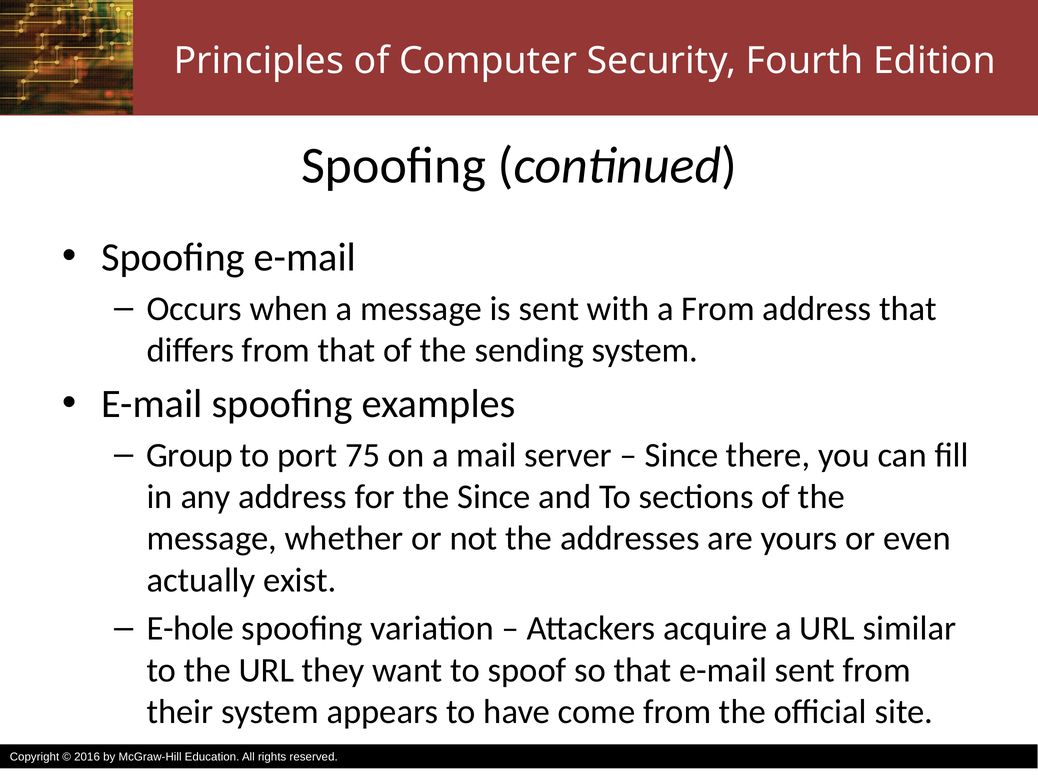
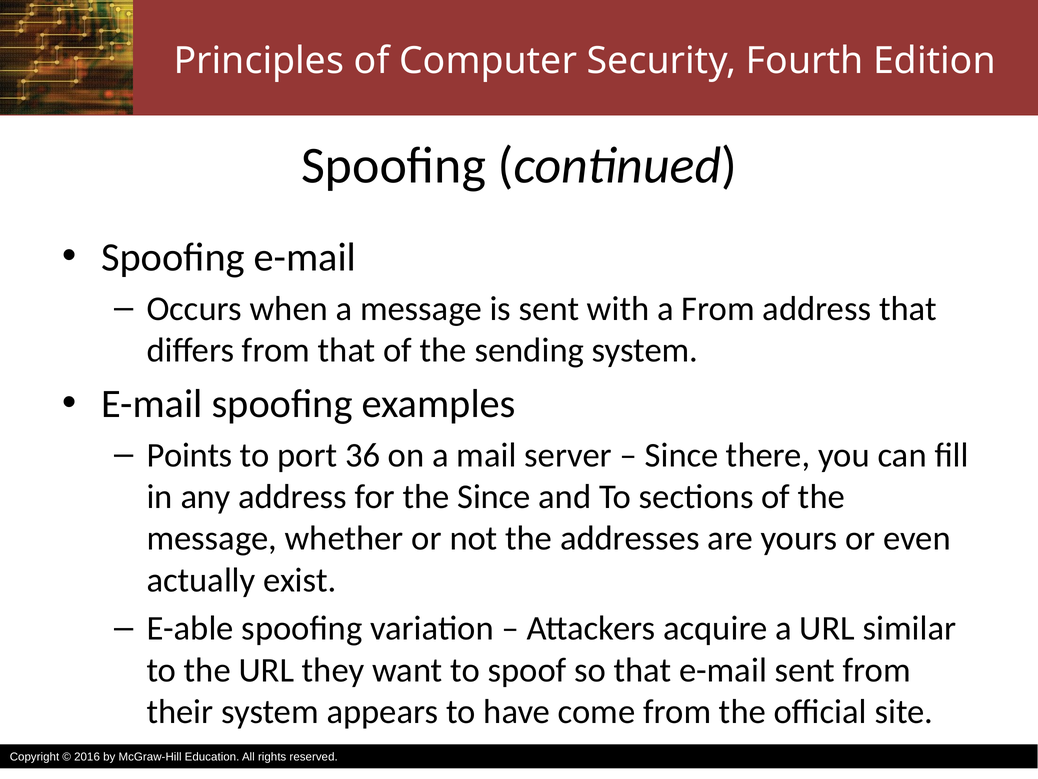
Group: Group -> Points (190, 455)
75: 75 -> 36 (363, 455)
E-hole: E-hole -> E-able (190, 628)
